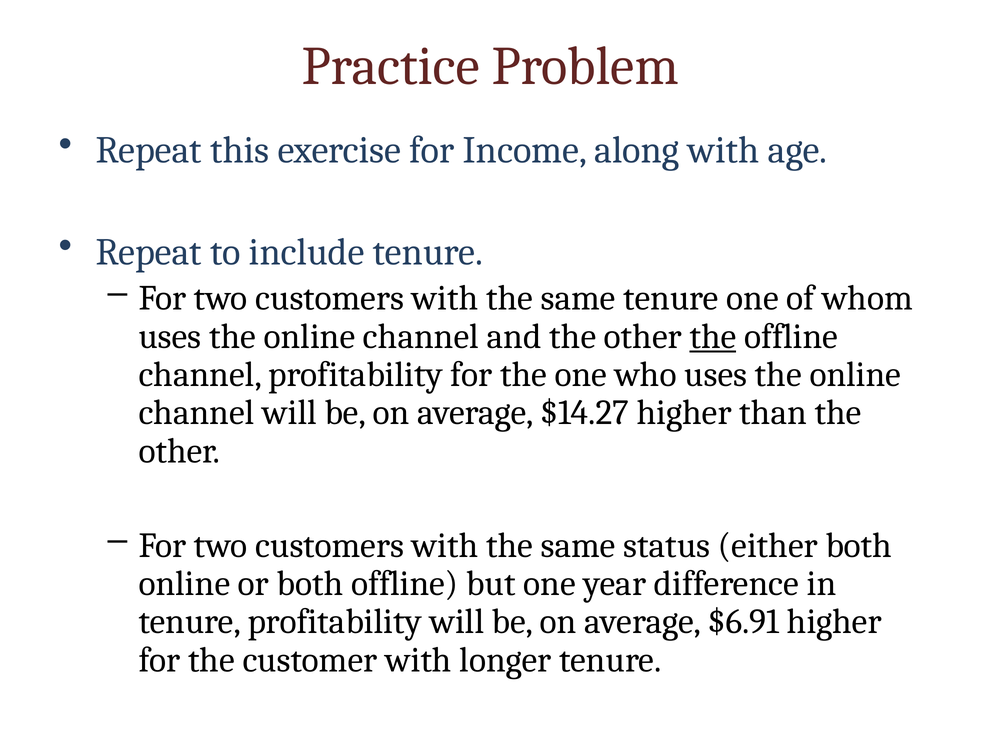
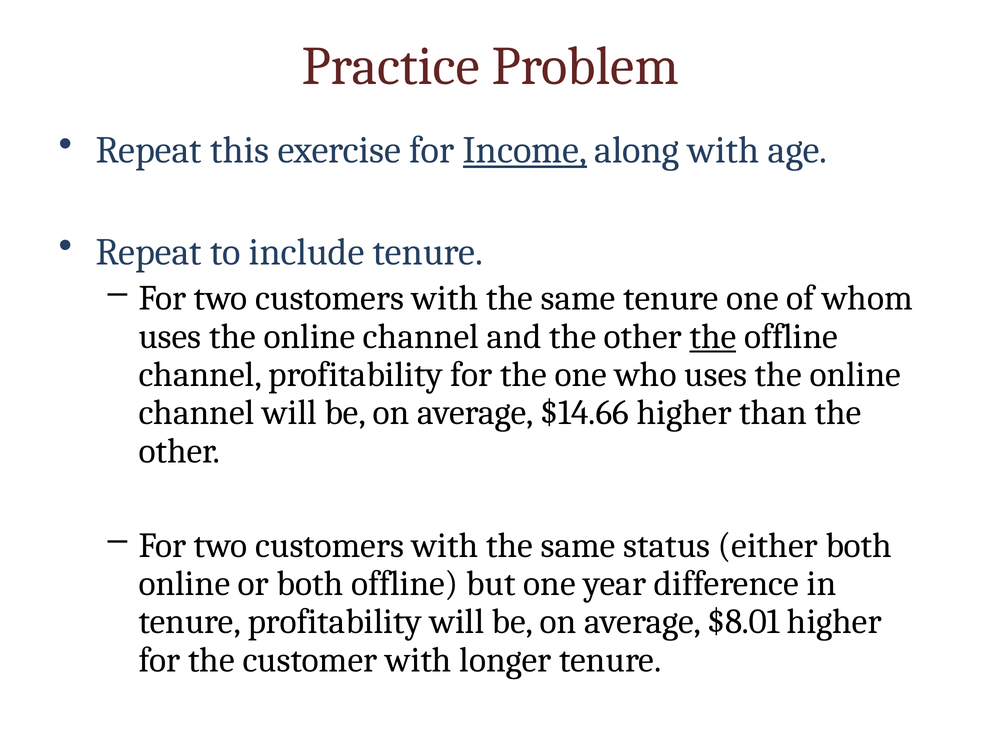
Income underline: none -> present (525, 151)
$14.27: $14.27 -> $14.66 (585, 413)
$6.91: $6.91 -> $8.01 (744, 622)
